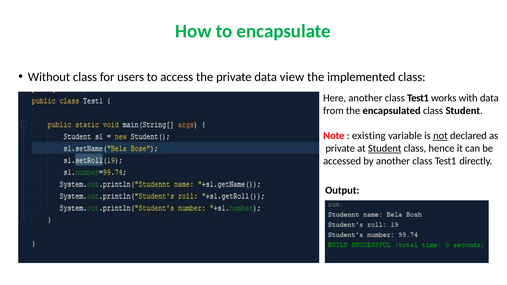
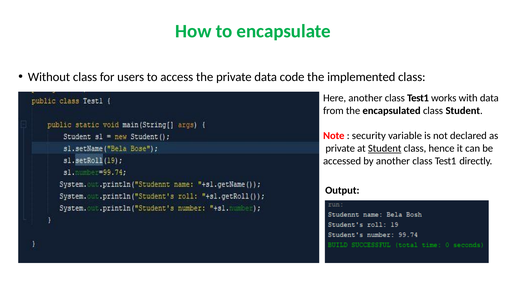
view: view -> code (292, 77)
existing: existing -> security (369, 136)
not underline: present -> none (440, 136)
